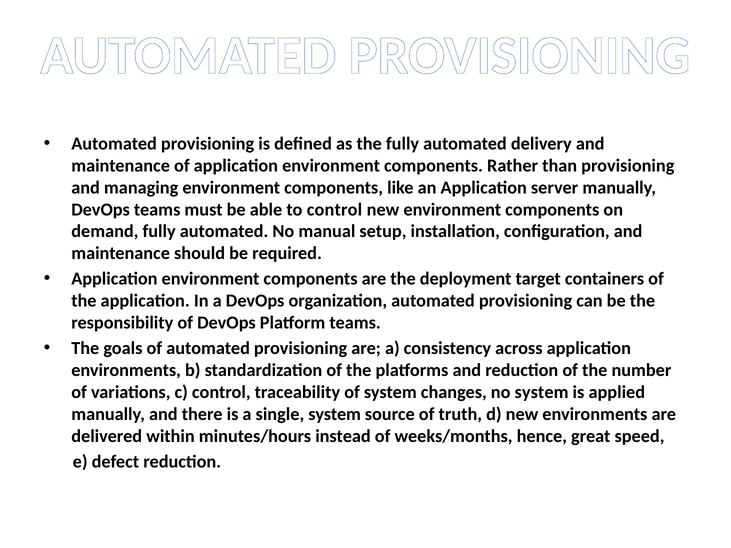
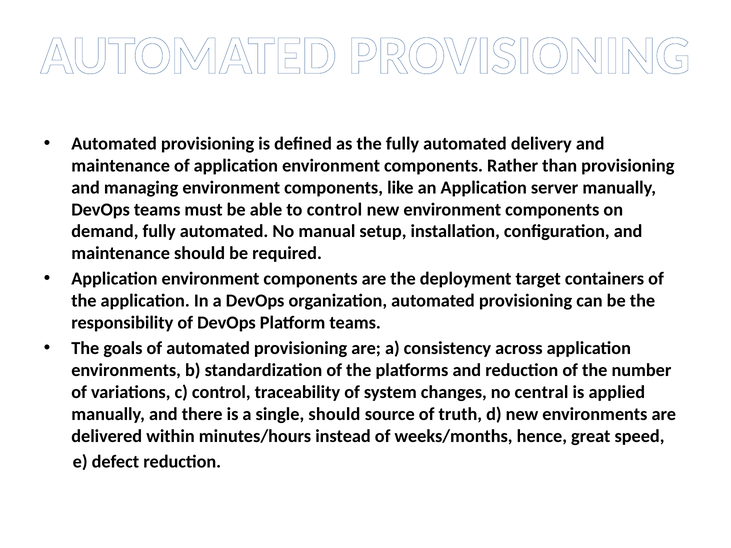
no system: system -> central (541, 392)
single system: system -> should (334, 414)
